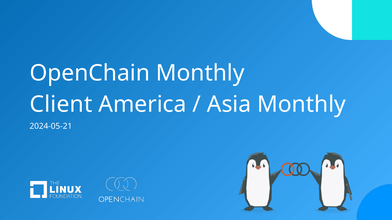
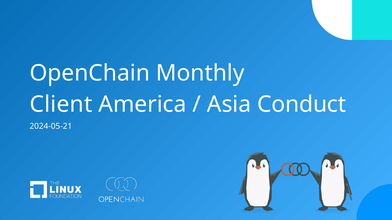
Asia Monthly: Monthly -> Conduct (302, 105)
